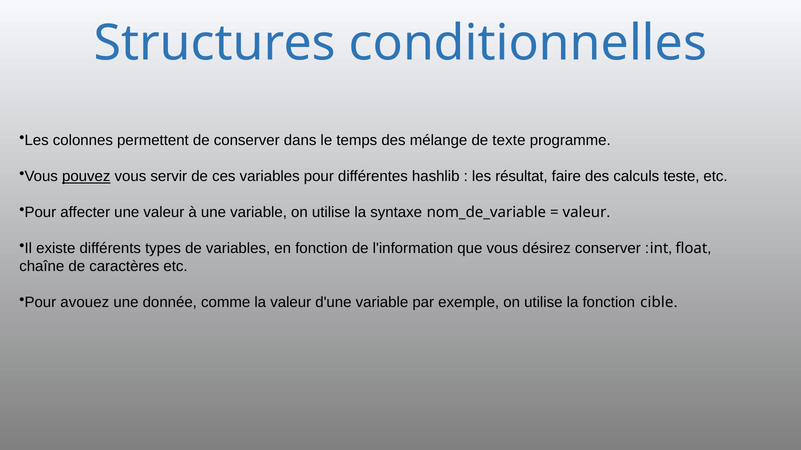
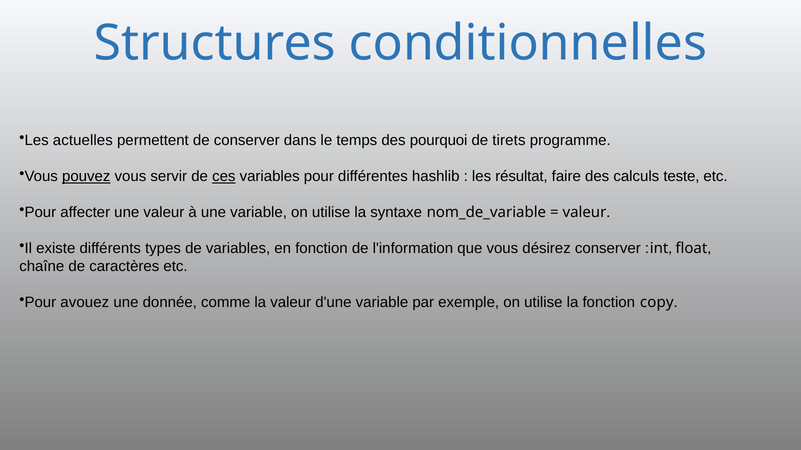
colonnes: colonnes -> actuelles (83, 141)
mélange: mélange -> pourquoi (439, 141)
texte: texte -> tirets (509, 141)
ces underline: none -> present (224, 177)
cible: cible -> copy (657, 303)
